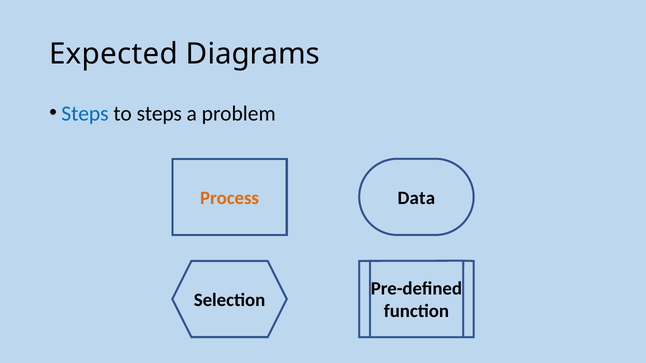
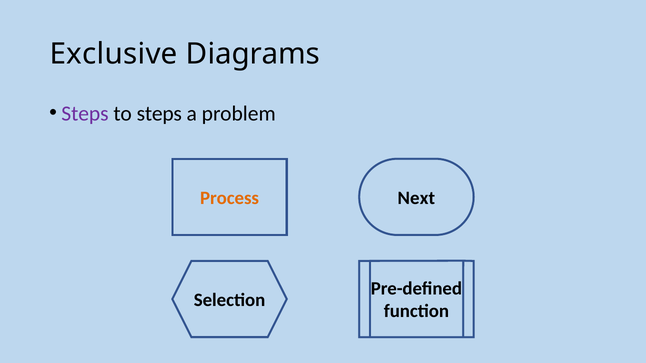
Expected: Expected -> Exclusive (114, 54)
Steps colour: blue -> purple (85, 114)
Data: Data -> Next (416, 198)
